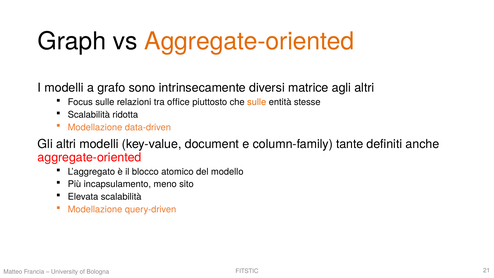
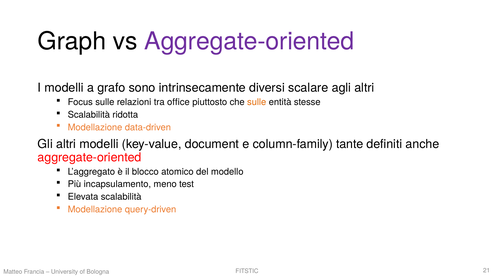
Aggregate-oriented colour: orange -> purple (249, 41)
matrice: matrice -> scalare (308, 88)
sito: sito -> test (187, 184)
